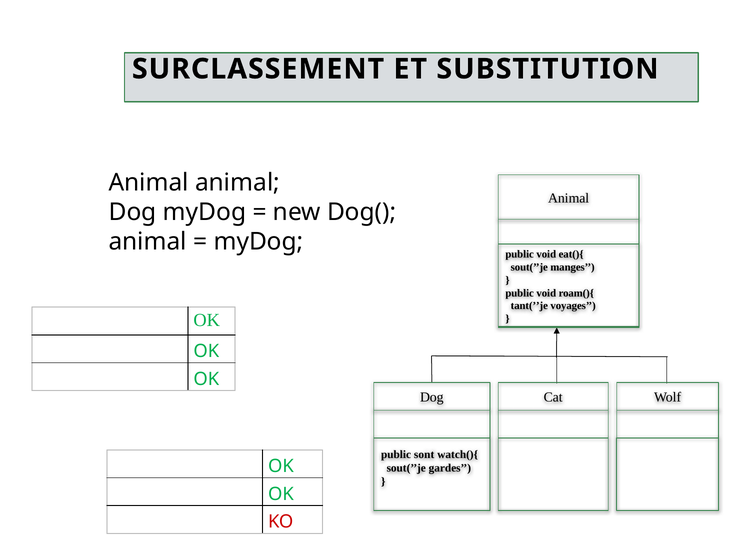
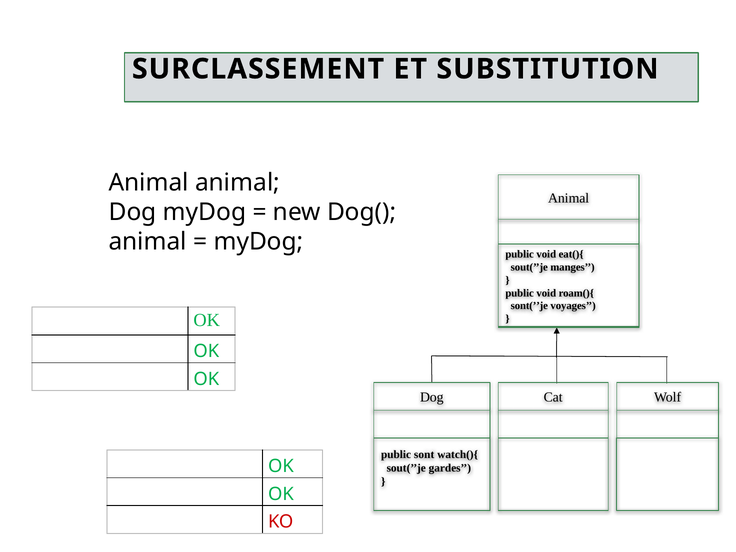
tant(’’je: tant(’’je -> sont(’’je (529, 306)
